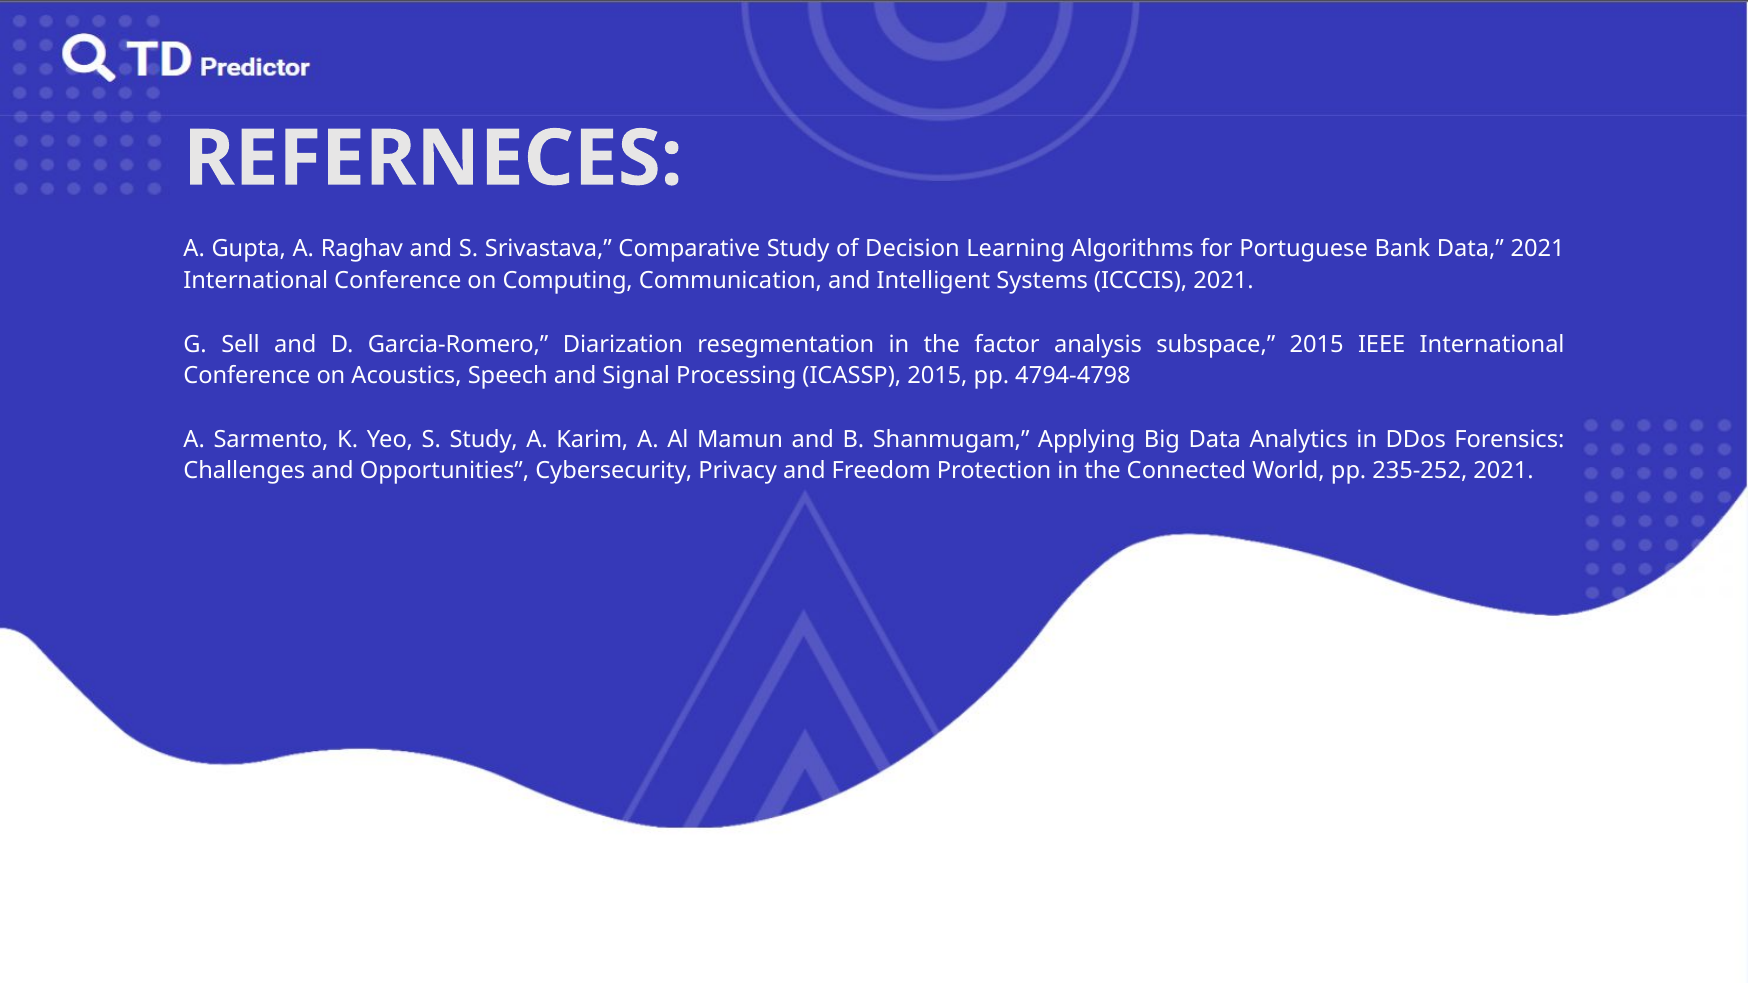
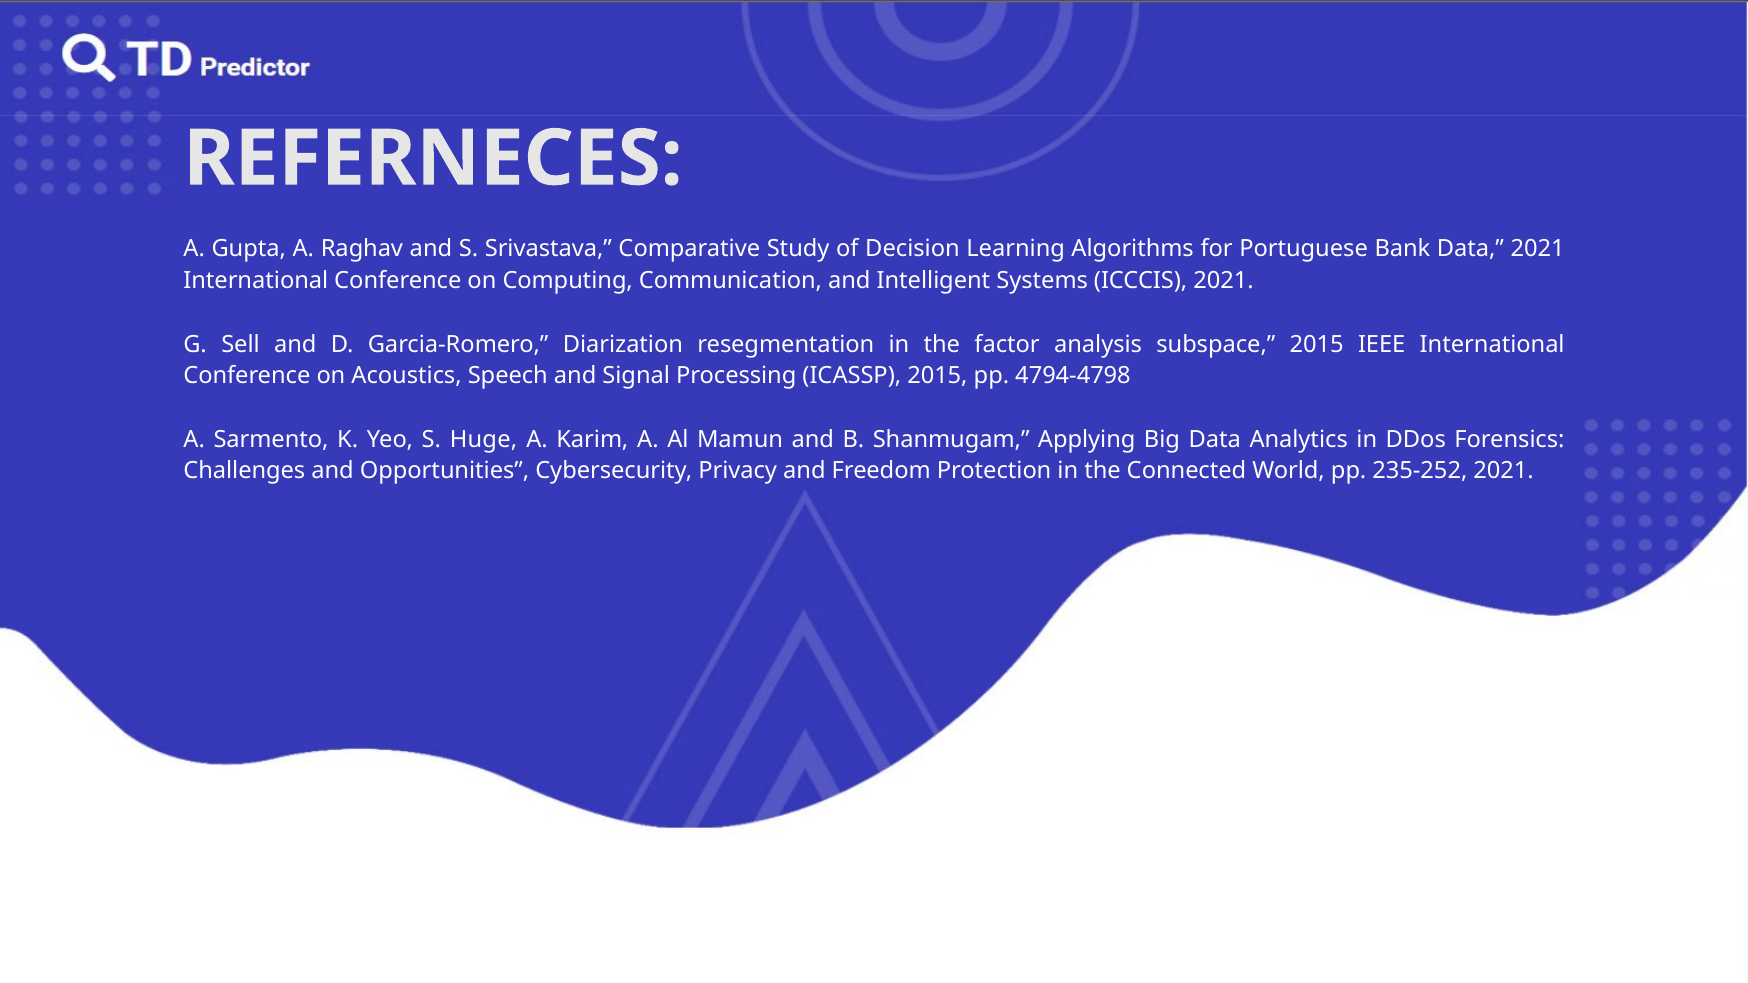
S Study: Study -> Huge (484, 440)
